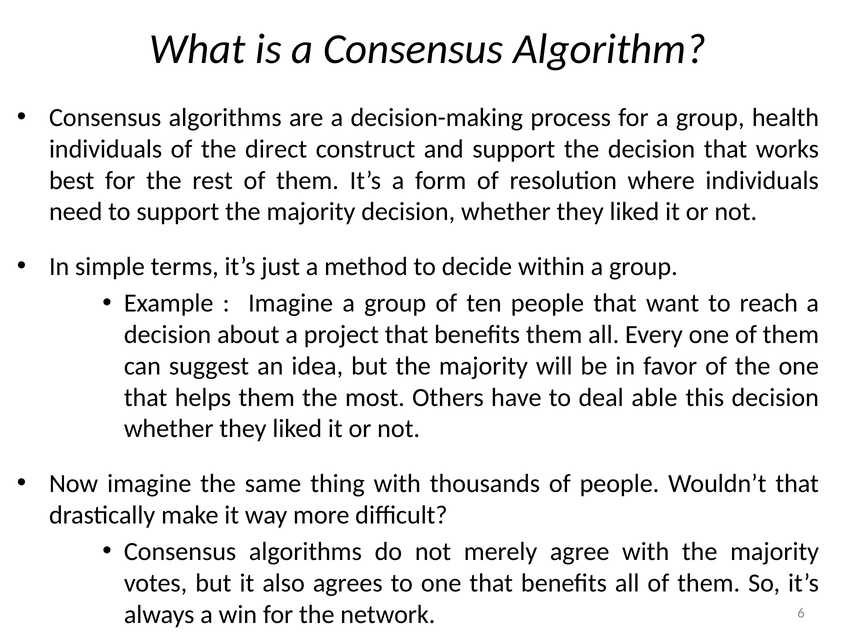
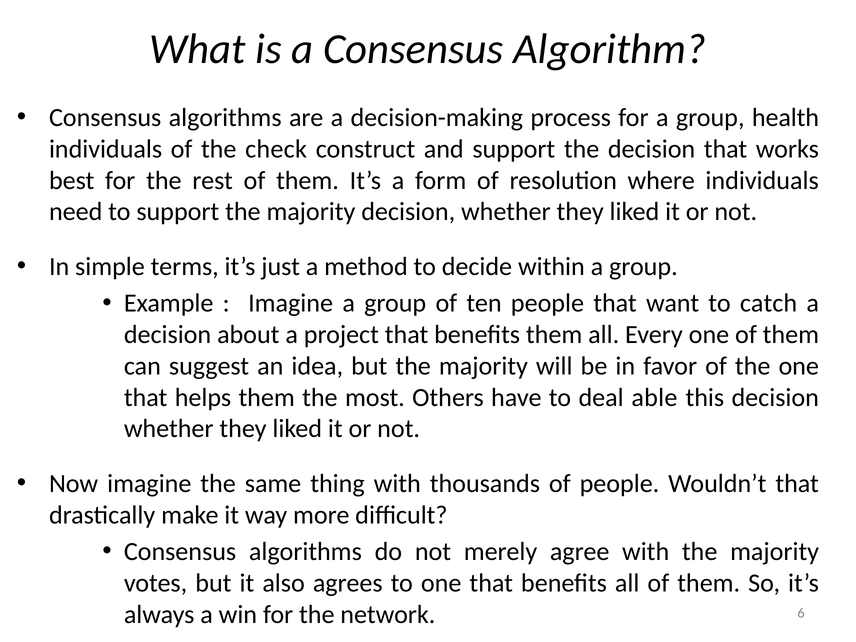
direct: direct -> check (276, 149)
reach: reach -> catch (769, 303)
